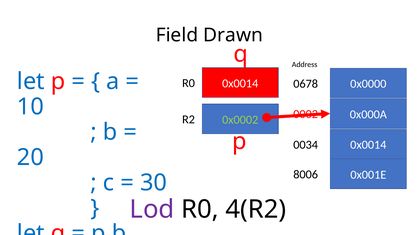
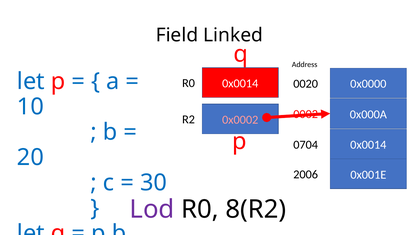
Drawn: Drawn -> Linked (233, 35)
0678: 0678 -> 0020 (306, 84)
0x0002 colour: light green -> pink (240, 120)
0034: 0034 -> 0704 (306, 145)
8006: 8006 -> 2006 (306, 175)
4(R2: 4(R2 -> 8(R2 (256, 210)
